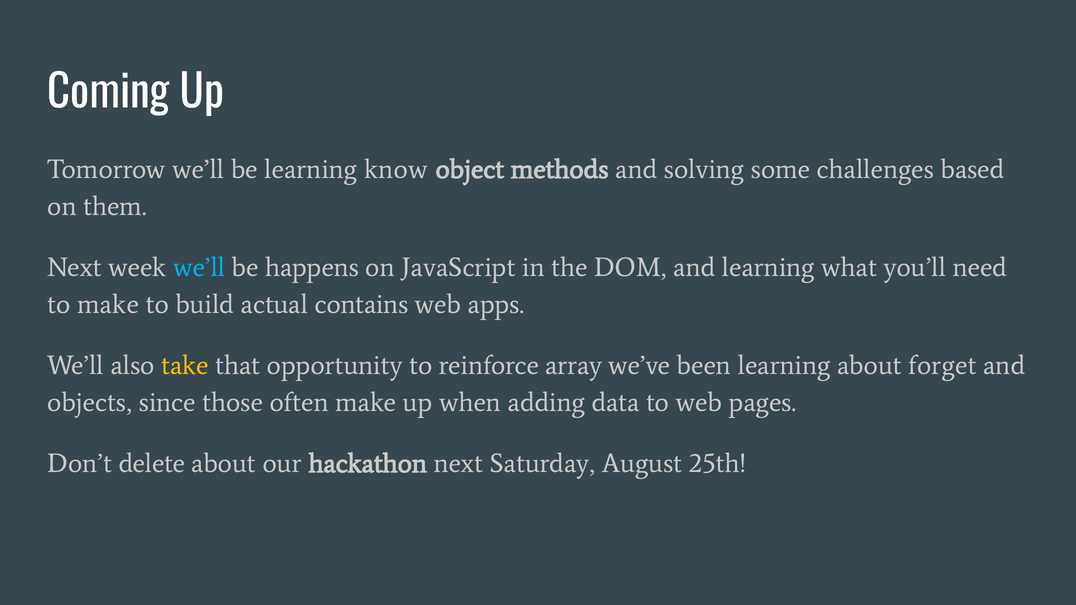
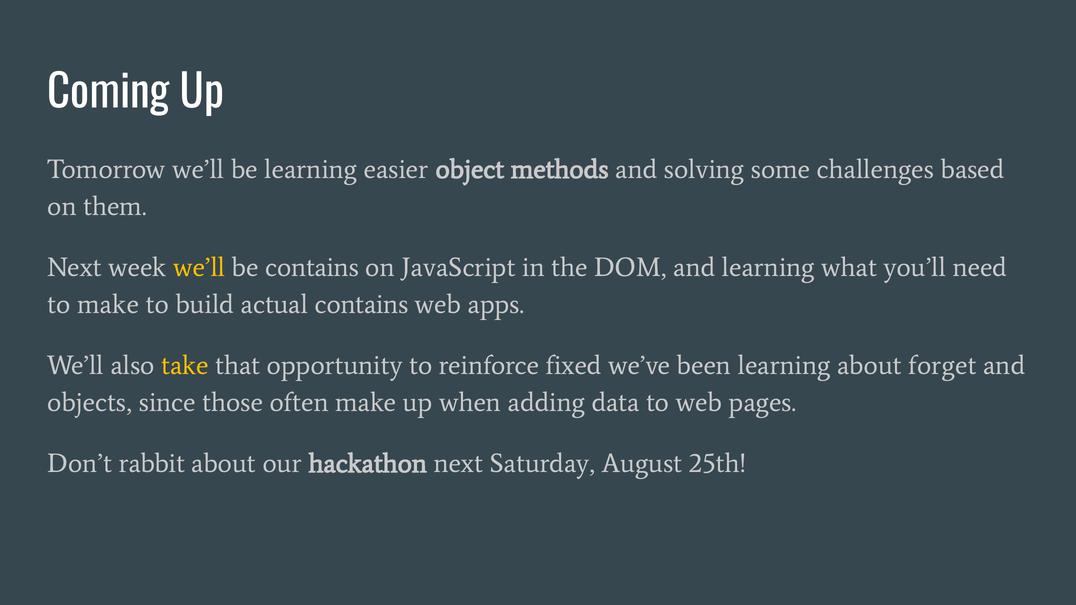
know: know -> easier (396, 169)
we’ll colour: light blue -> yellow (199, 267)
be happens: happens -> contains (312, 267)
array: array -> fixed (574, 365)
delete: delete -> rabbit (152, 464)
